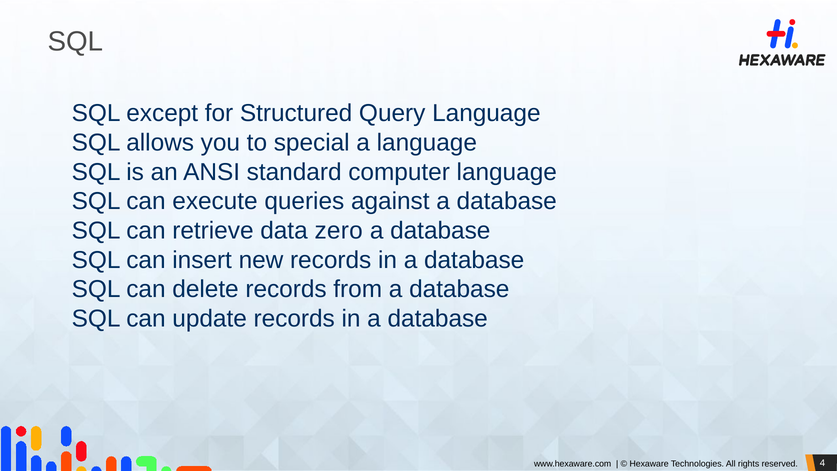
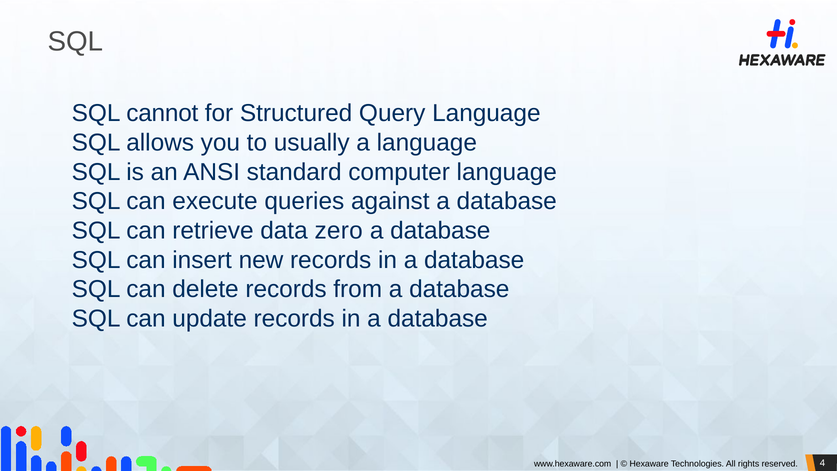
except: except -> cannot (162, 113)
special: special -> usually (312, 143)
